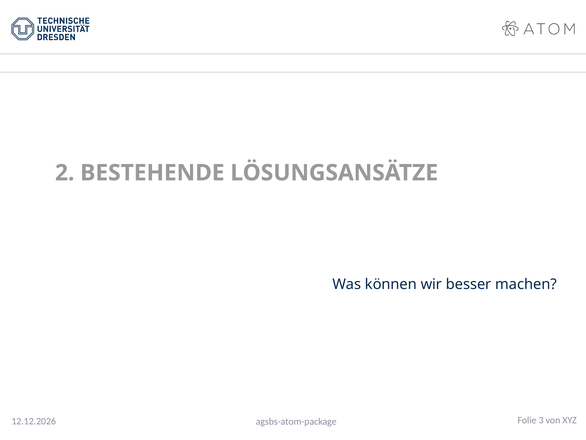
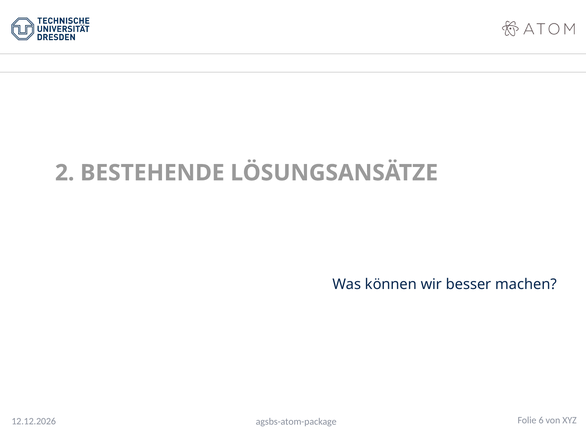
3: 3 -> 6 (541, 420)
